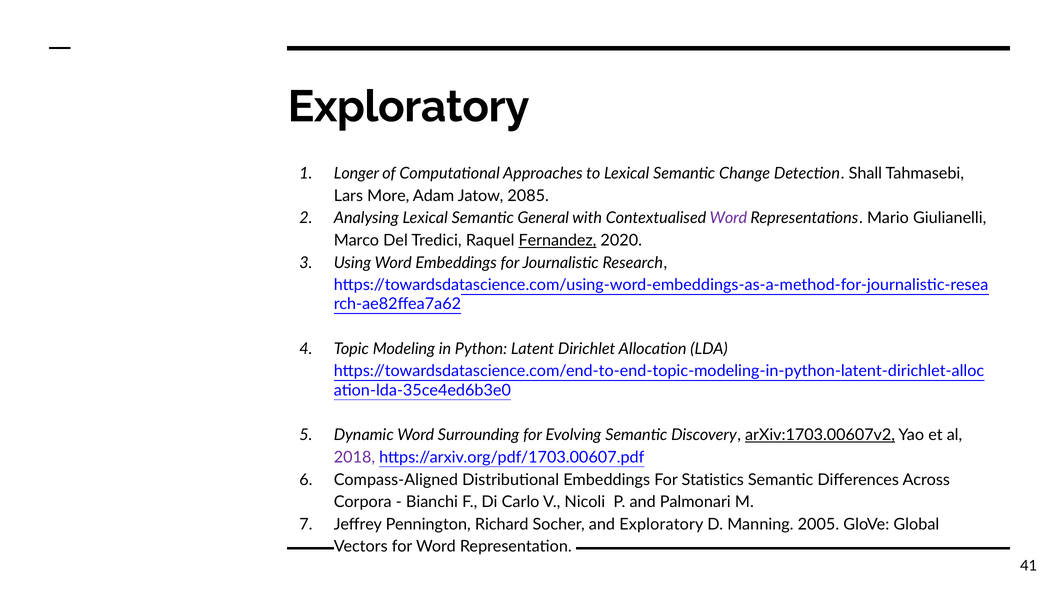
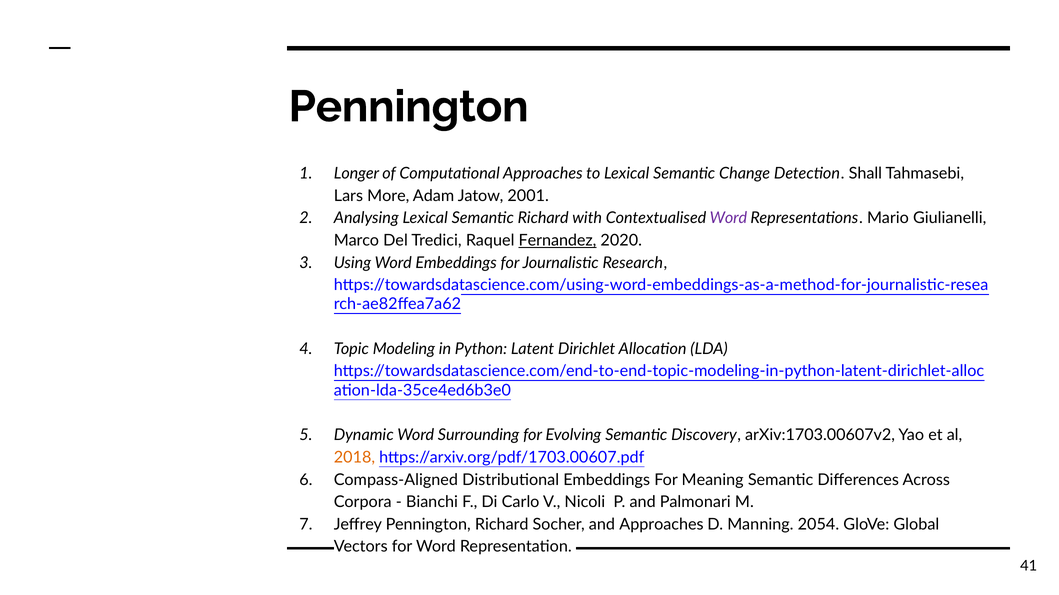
Exploratory: Exploratory -> Pennington (409, 107)
2085: 2085 -> 2001 (528, 196)
Semantic General: General -> Richard (543, 218)
arXiv:1703.00607v2 underline: present -> none (820, 435)
2018 colour: purple -> orange (354, 458)
Statistics: Statistics -> Meaning (713, 480)
and Exploratory: Exploratory -> Approaches (661, 525)
2005: 2005 -> 2054 (818, 525)
